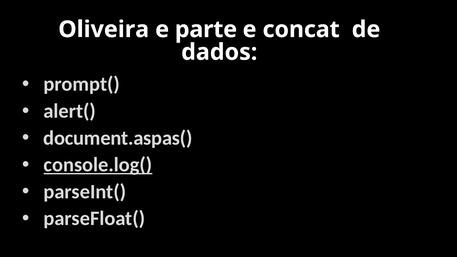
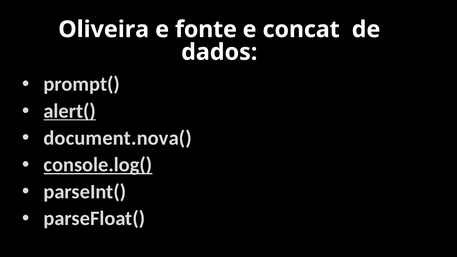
parte: parte -> fonte (206, 29)
alert( underline: none -> present (70, 111)
document.aspas(: document.aspas( -> document.nova( (118, 138)
